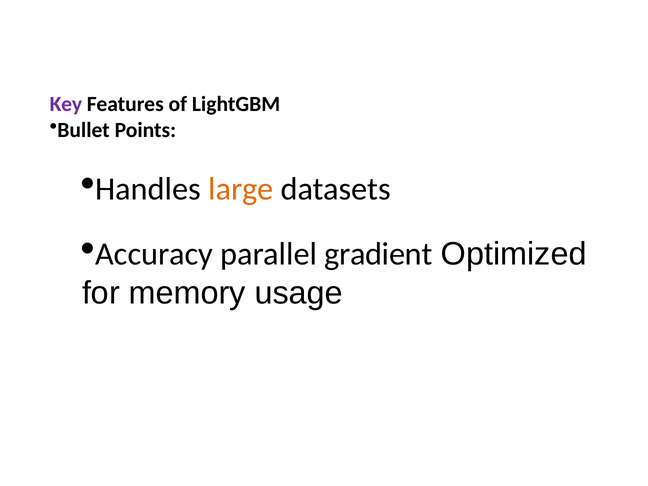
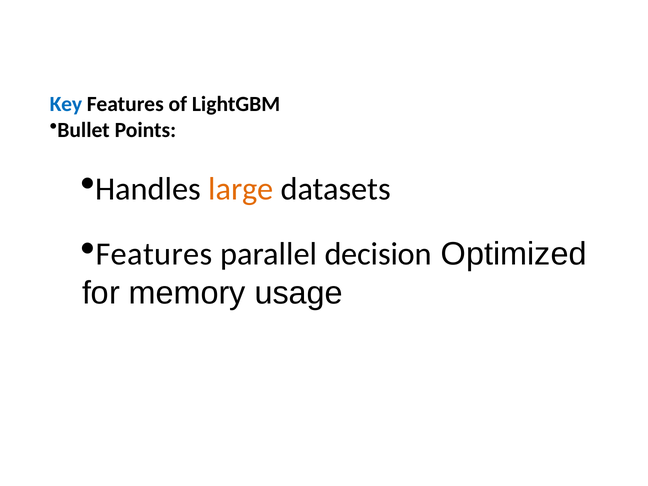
Key colour: purple -> blue (66, 104)
Accuracy: Accuracy -> Features (154, 254)
gradient: gradient -> decision (378, 254)
